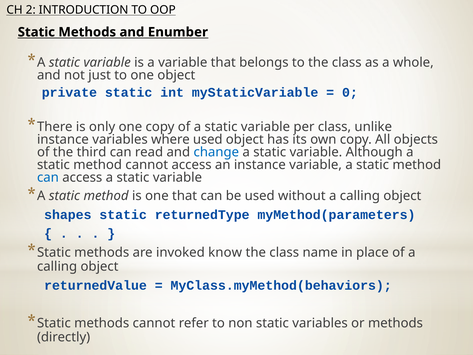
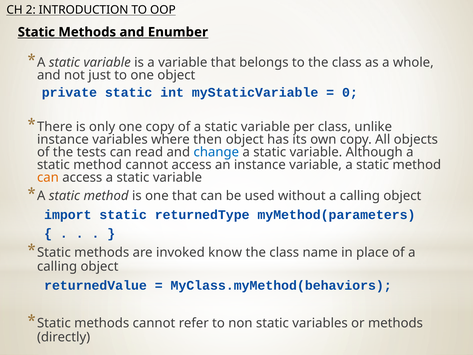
where used: used -> then (208, 139)
third: third -> tests (91, 152)
can colour: blue -> orange (48, 177)
shapes: shapes -> import (68, 215)
